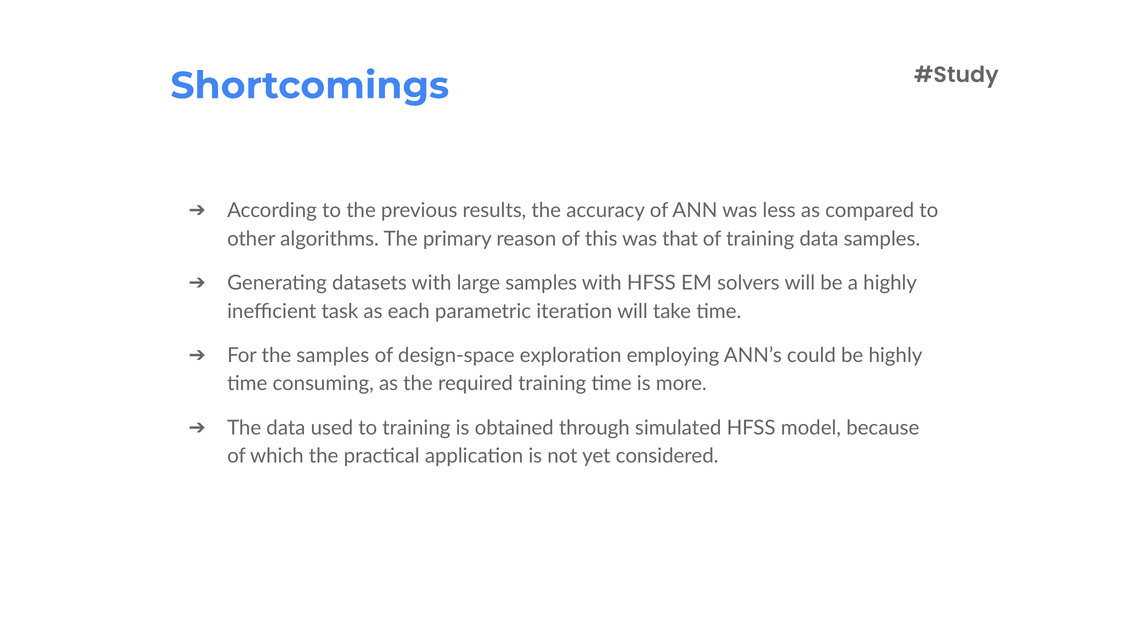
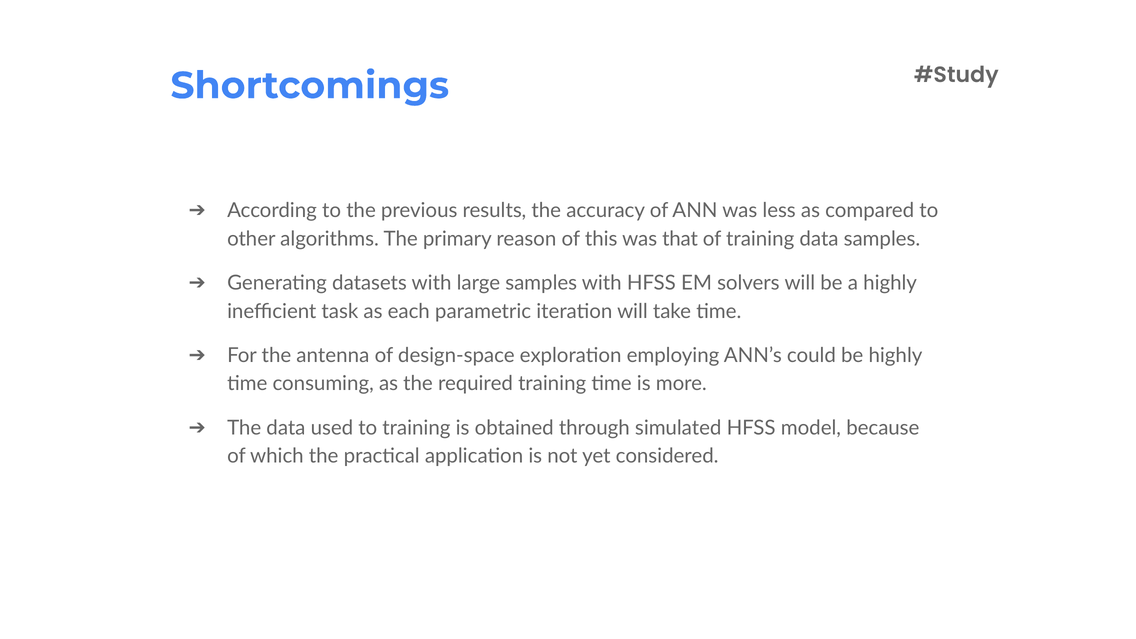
the samples: samples -> antenna (333, 355)
